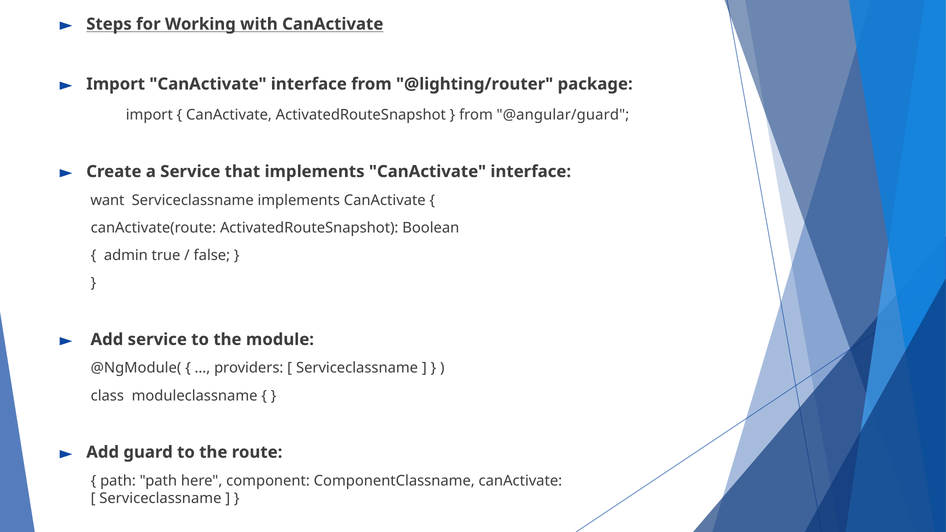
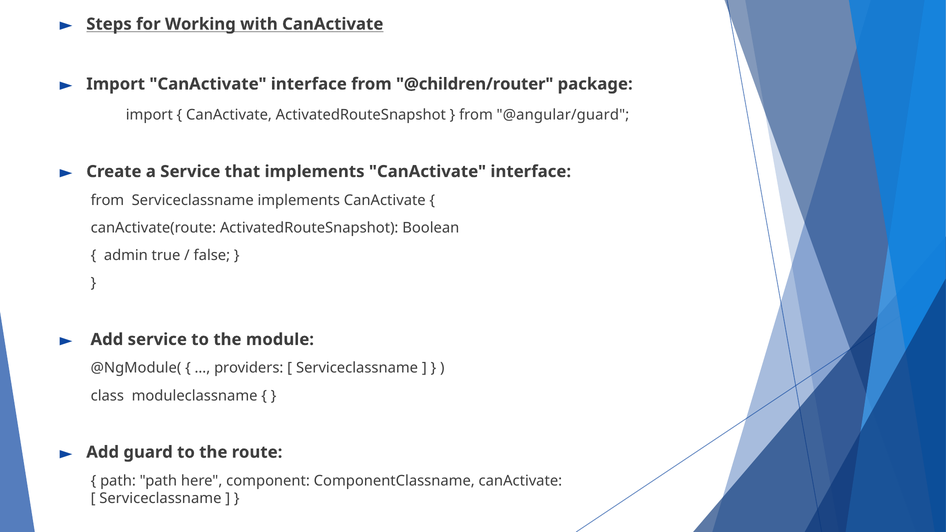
@lighting/router: @lighting/router -> @children/router (475, 84)
want: want -> from (107, 200)
